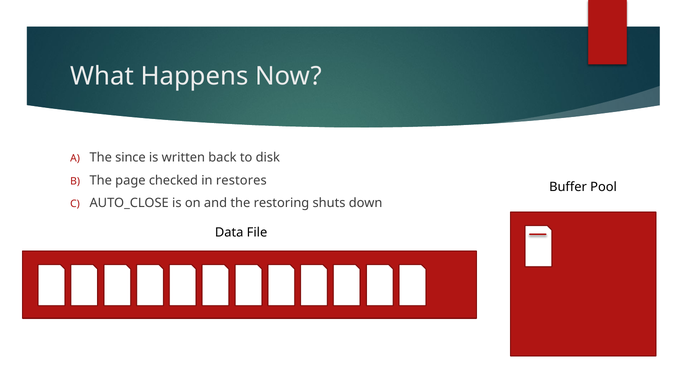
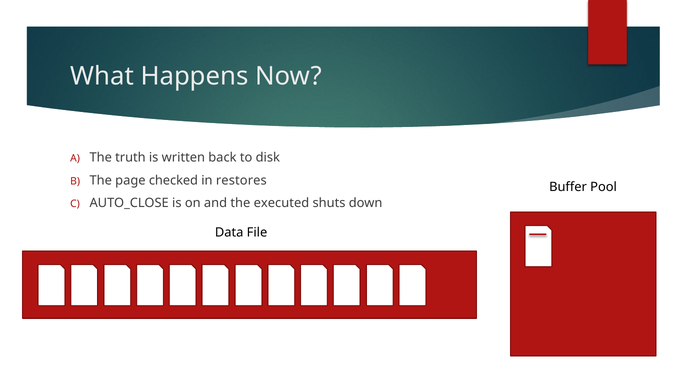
since: since -> truth (130, 158)
restoring: restoring -> executed (281, 203)
